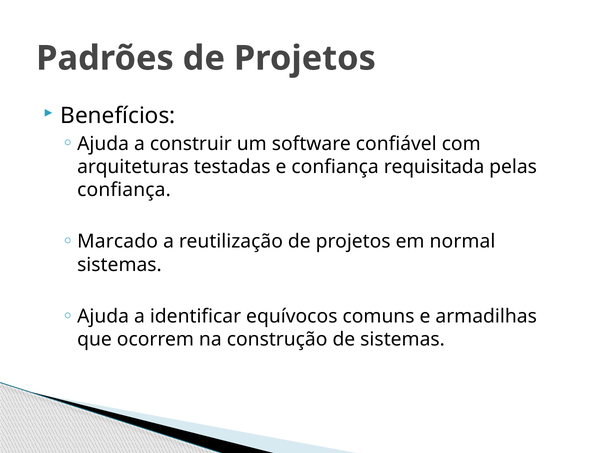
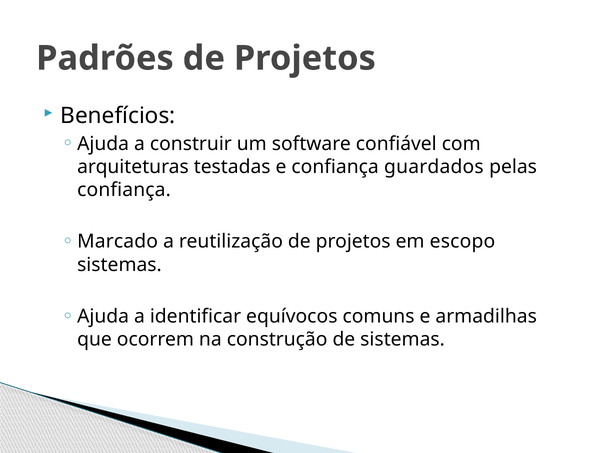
requisitada: requisitada -> guardados (434, 167)
normal: normal -> escopo (462, 242)
